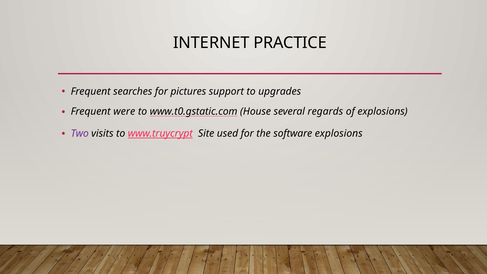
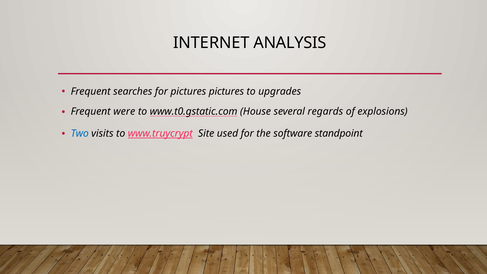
PRACTICE: PRACTICE -> ANALYSIS (290, 43)
pictures support: support -> pictures (226, 92)
Two colour: purple -> blue (80, 133)
software explosions: explosions -> standpoint (339, 133)
